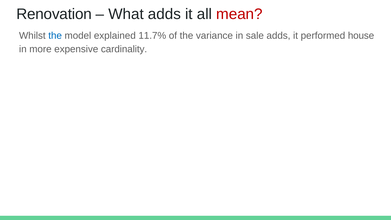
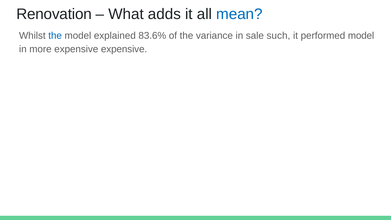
mean colour: red -> blue (239, 14)
11.7%: 11.7% -> 83.6% (152, 36)
sale adds: adds -> such (278, 36)
performed house: house -> model (361, 36)
expensive cardinality: cardinality -> expensive (124, 49)
